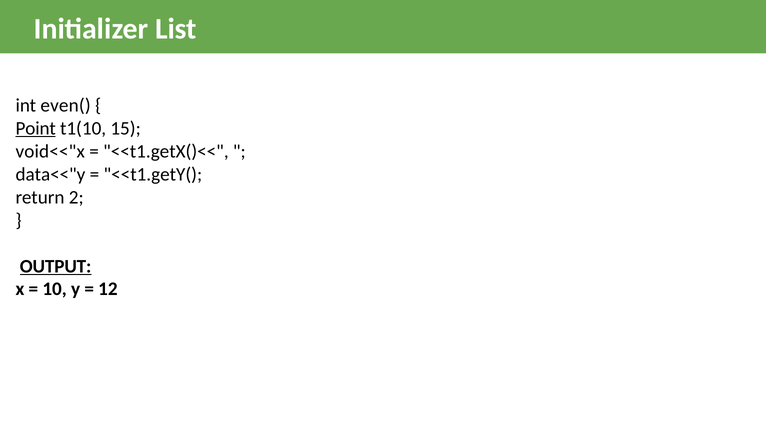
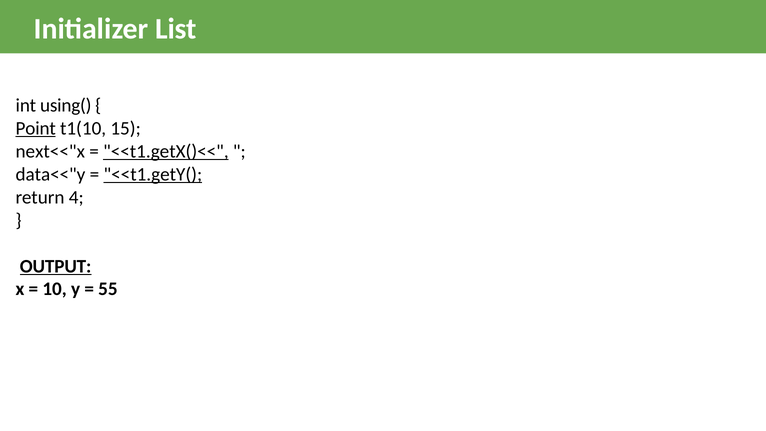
even(: even( -> using( (66, 105)
void<<"x: void<<"x -> next<<"x (50, 151)
<<t1.getX()<< underline: none -> present (166, 151)
<<t1.getY( underline: none -> present (153, 174)
2: 2 -> 4 (76, 197)
12: 12 -> 55 (108, 289)
